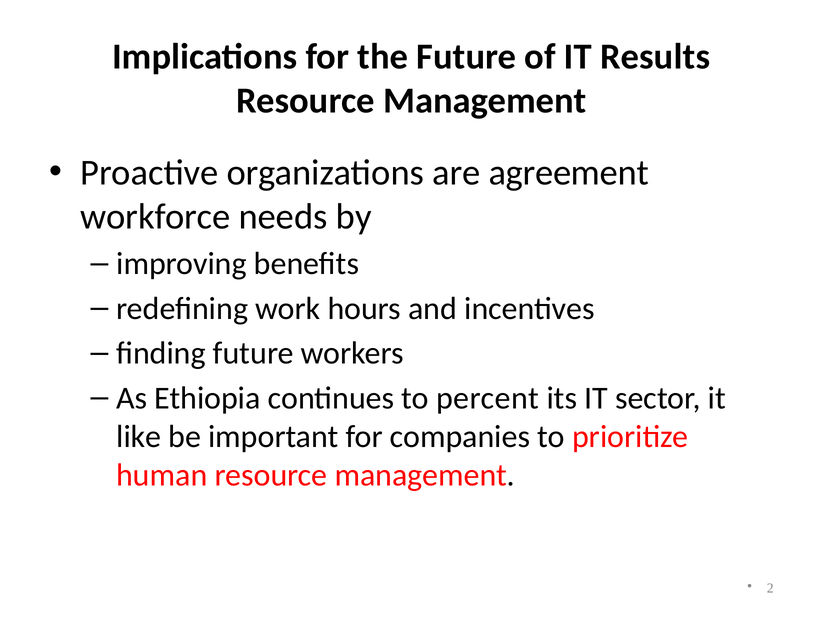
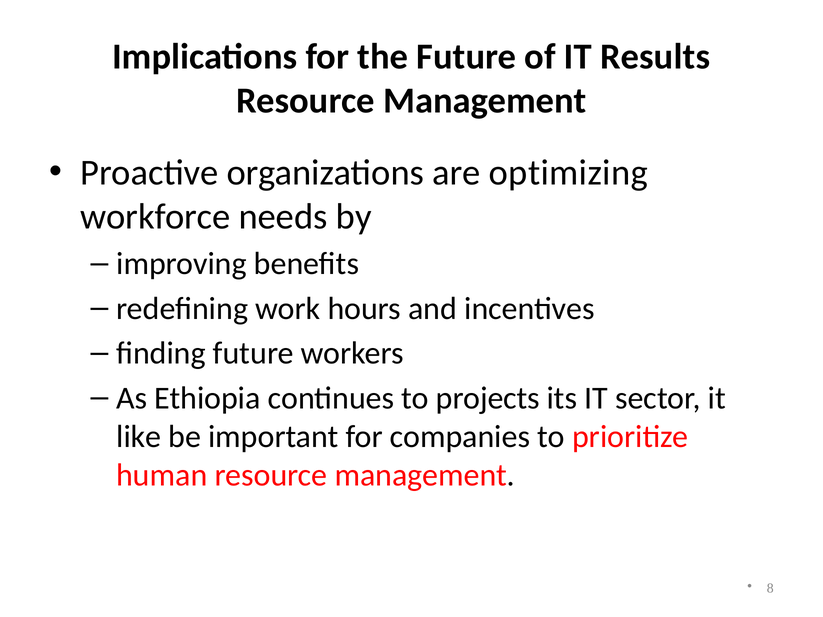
agreement: agreement -> optimizing (568, 173)
percent: percent -> projects (488, 398)
2: 2 -> 8 (770, 588)
